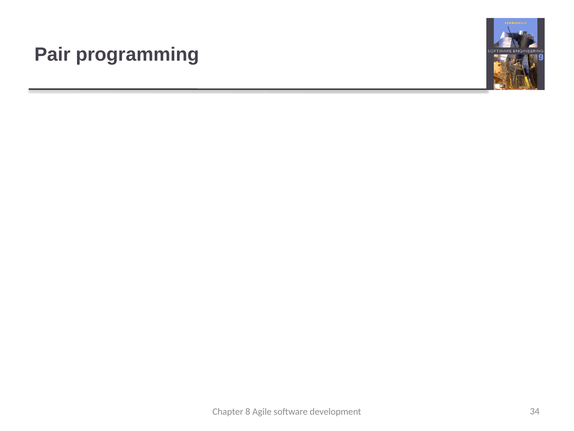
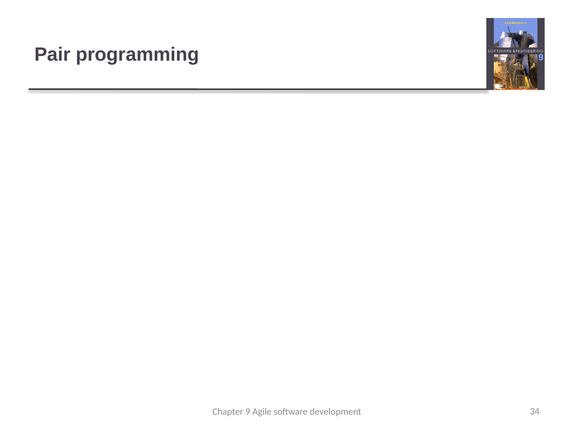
8: 8 -> 9 (248, 411)
